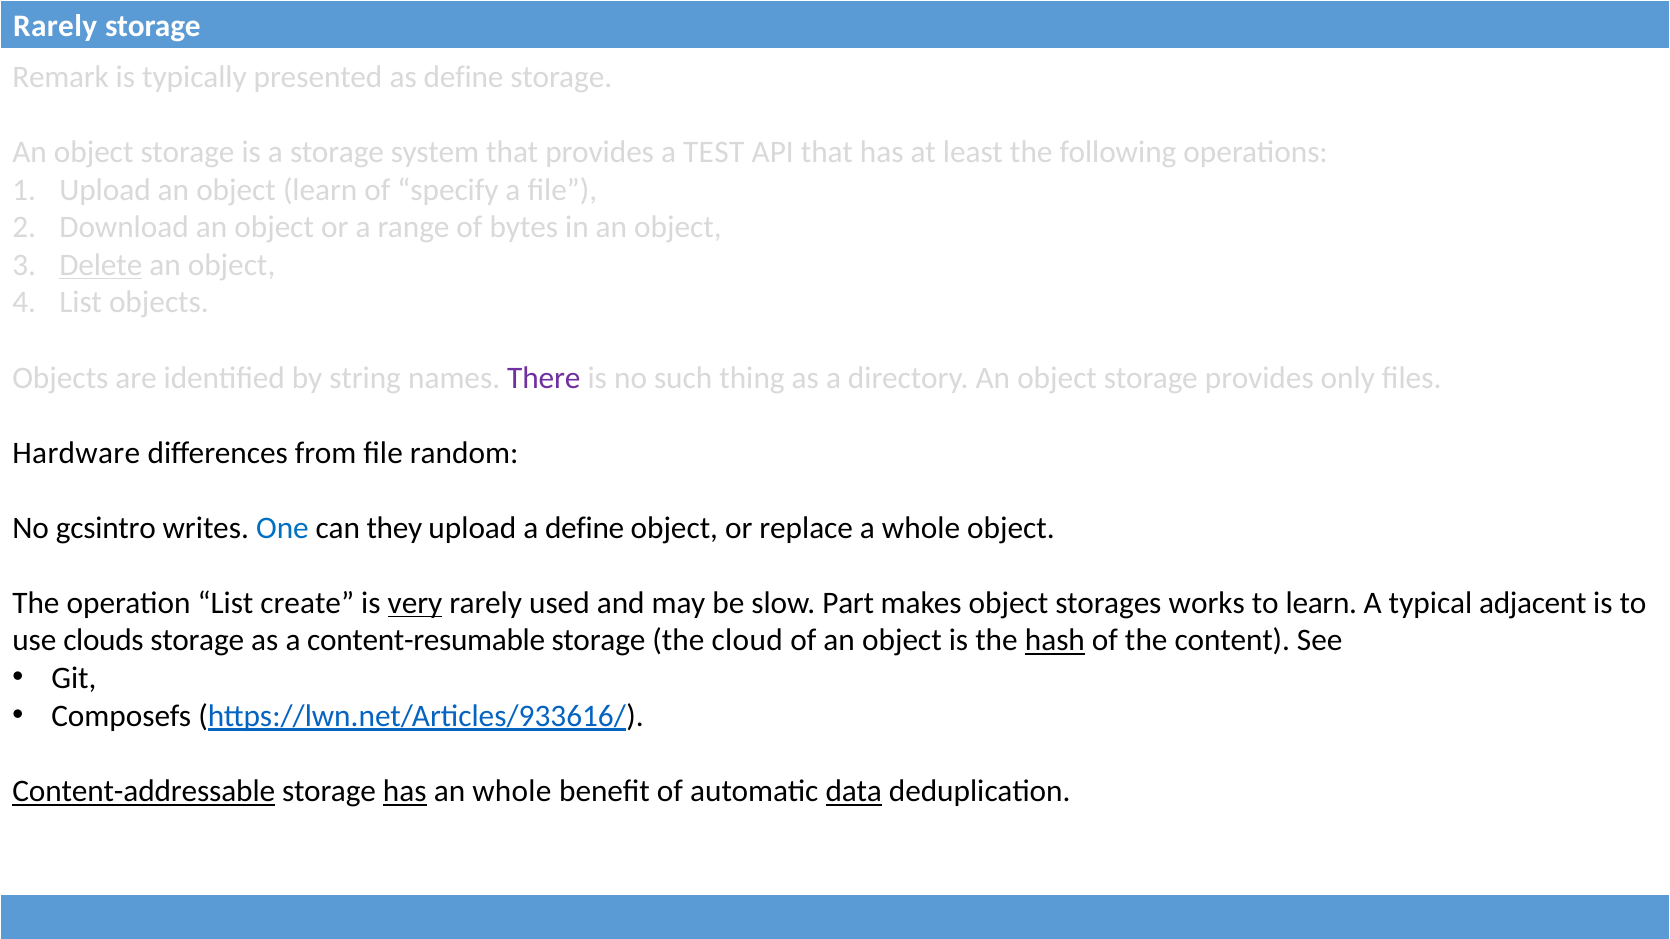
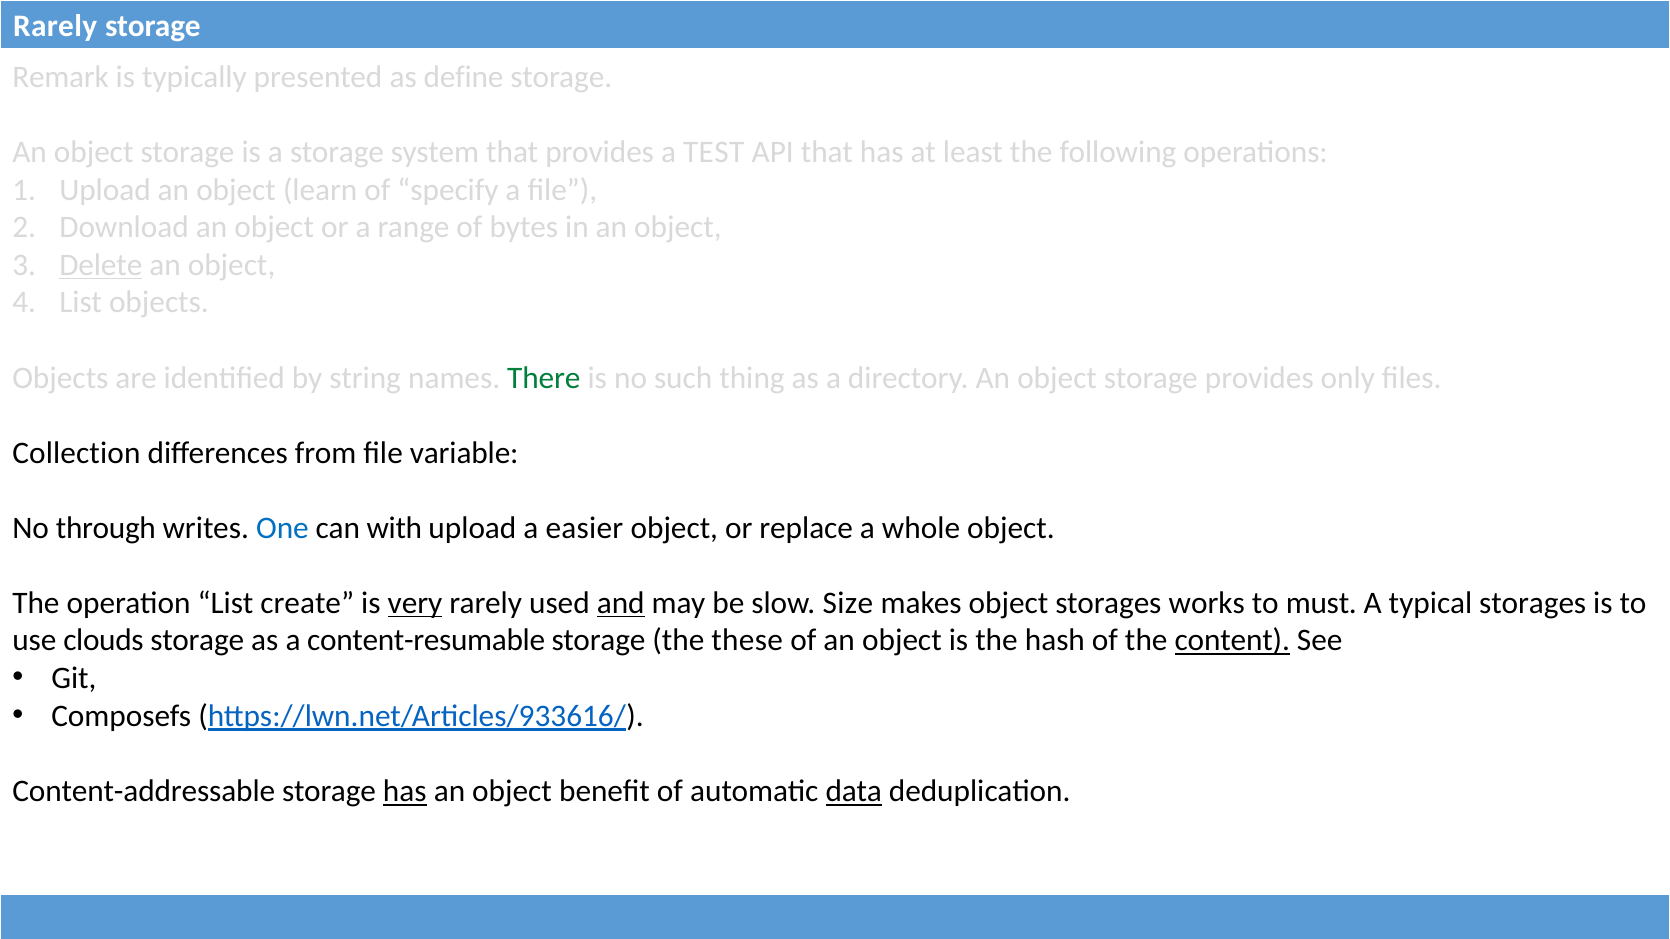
There colour: purple -> green (544, 378)
Hardware: Hardware -> Collection (76, 453)
random: random -> variable (464, 453)
gcsintro: gcsintro -> through (106, 528)
they: they -> with (394, 528)
a define: define -> easier (584, 528)
and underline: none -> present (621, 603)
Part: Part -> Size (848, 603)
to learn: learn -> must (1321, 603)
typical adjacent: adjacent -> storages (1533, 603)
cloud: cloud -> these (747, 641)
hash underline: present -> none (1055, 641)
content underline: none -> present (1232, 641)
Content-addressable underline: present -> none (144, 792)
whole: whole -> object (512, 792)
